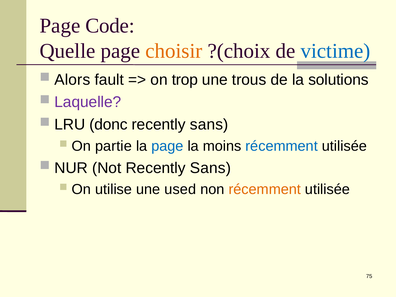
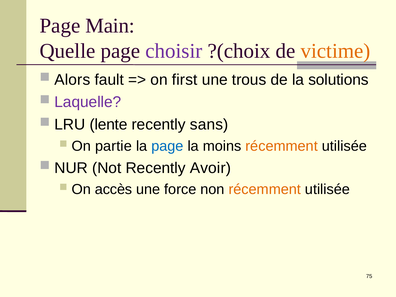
Code: Code -> Main (110, 26)
choisir colour: orange -> purple (174, 51)
victime colour: blue -> orange (335, 51)
trop: trop -> first (185, 80)
donc: donc -> lente (108, 125)
récemment colour: blue -> orange (282, 146)
Not Recently Sans: Sans -> Avoir (210, 168)
utilise: utilise -> accès (114, 189)
used: used -> force (180, 189)
